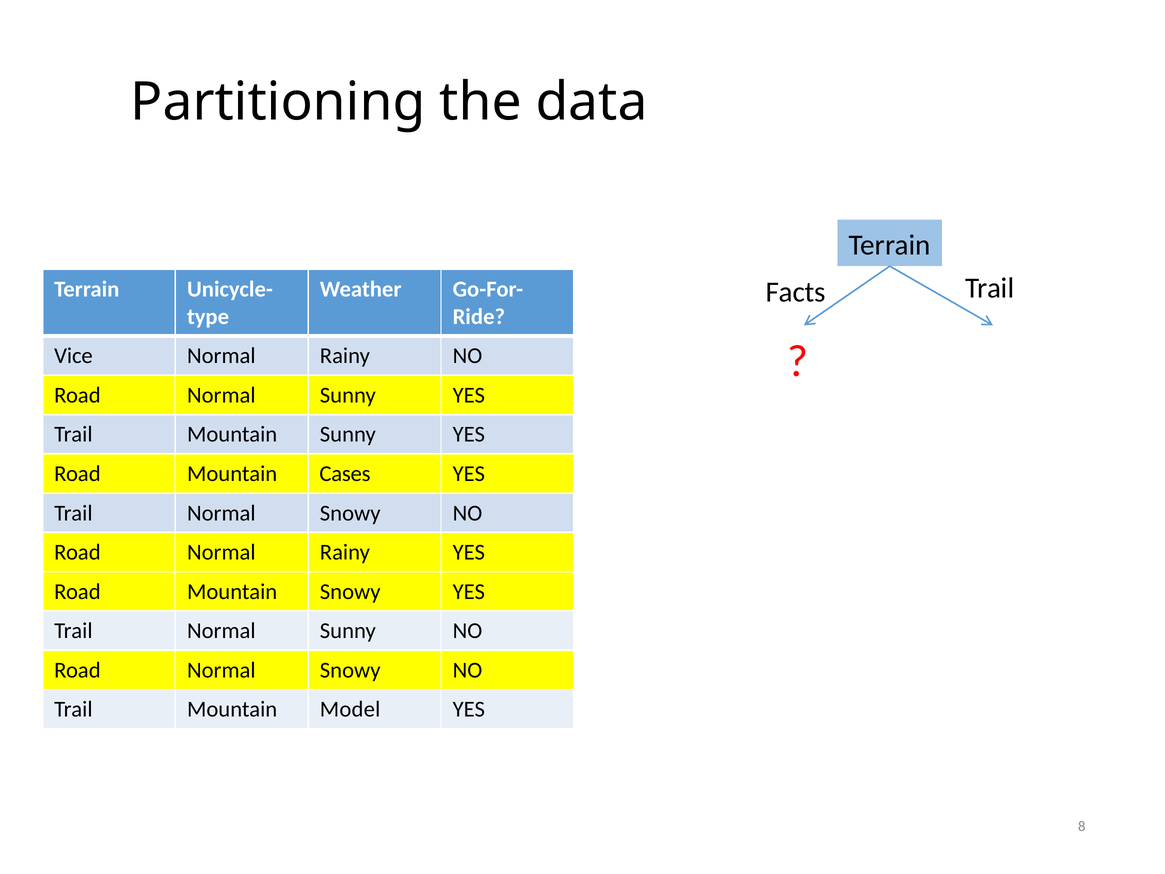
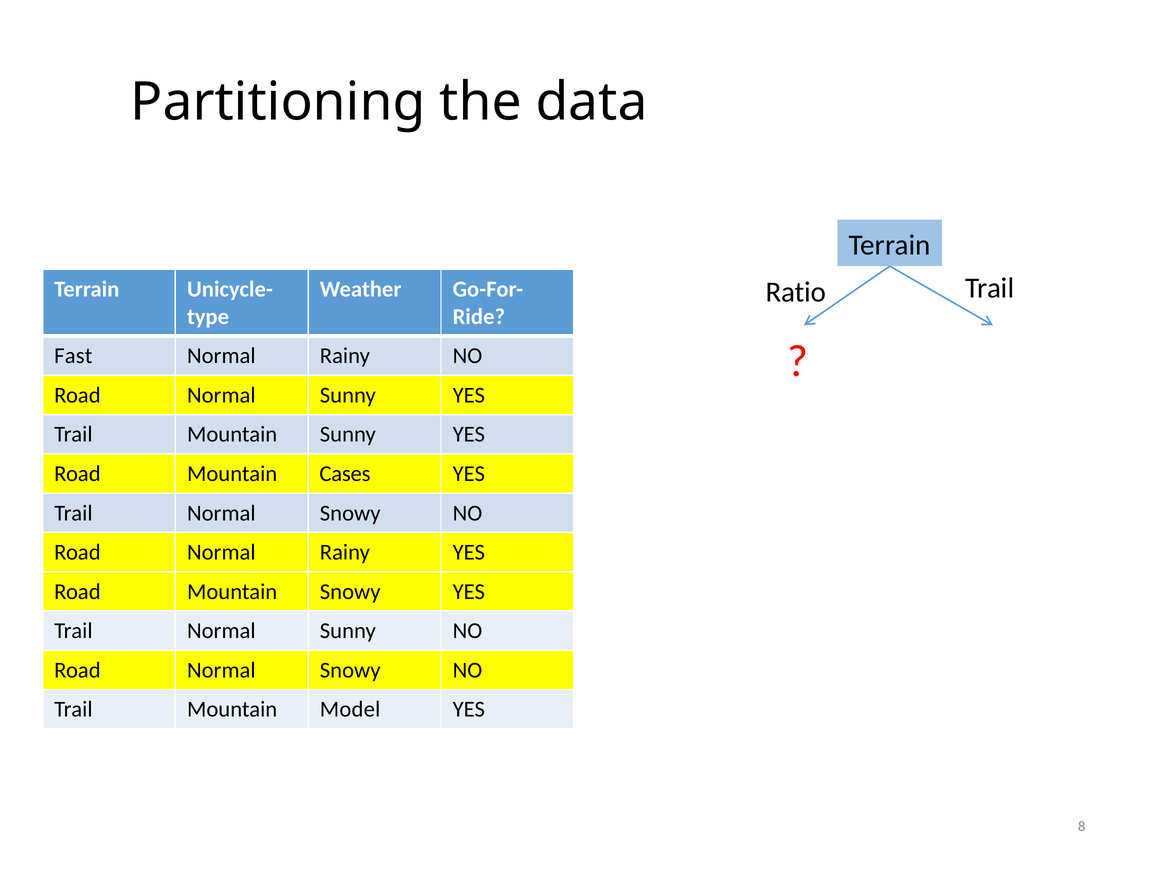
Facts: Facts -> Ratio (796, 292)
Vice: Vice -> Fast (73, 356)
